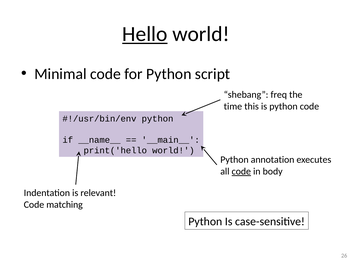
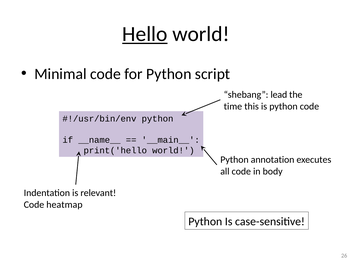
freq: freq -> lead (279, 95)
code underline: present -> none (241, 171)
matching: matching -> heatmap (64, 205)
